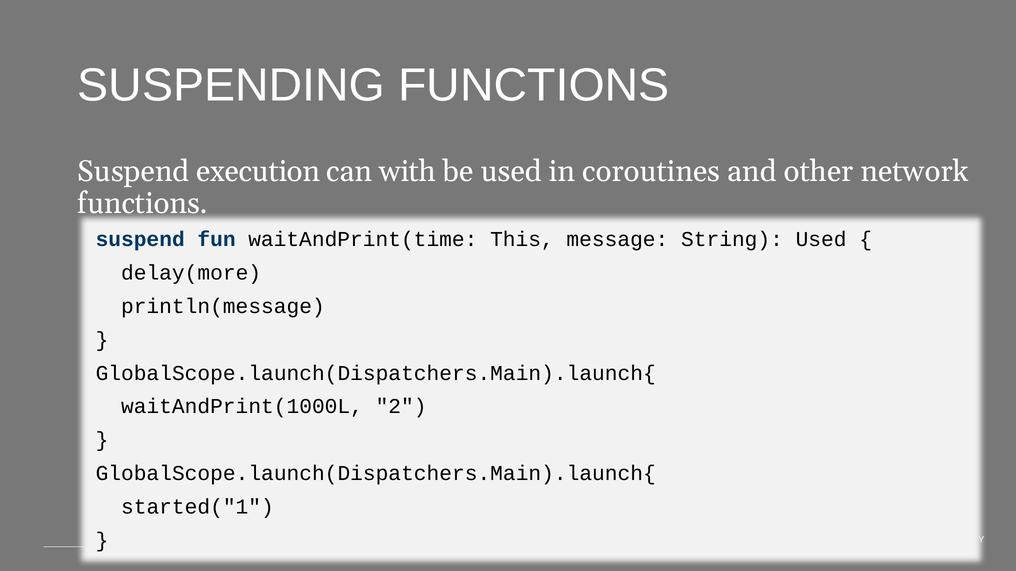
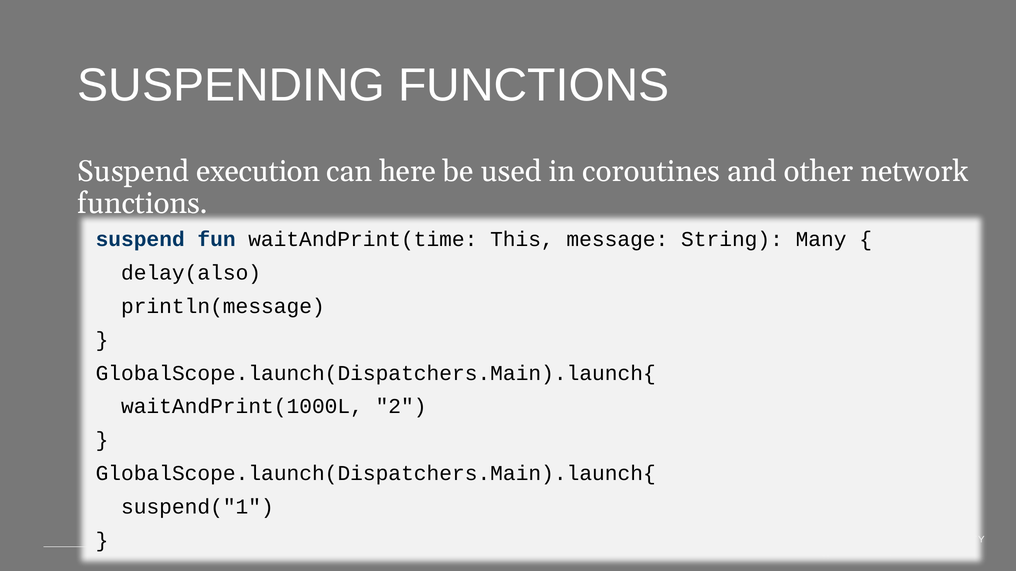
with: with -> here (408, 172)
String Used: Used -> Many (821, 240)
delay(more: delay(more -> delay(also (191, 273)
started("1: started("1 -> suspend("1 (197, 507)
